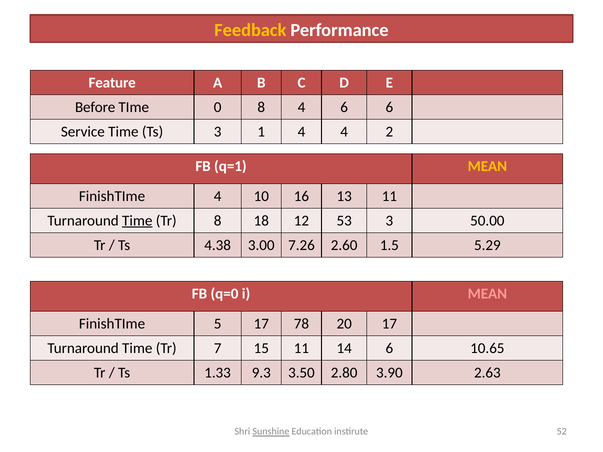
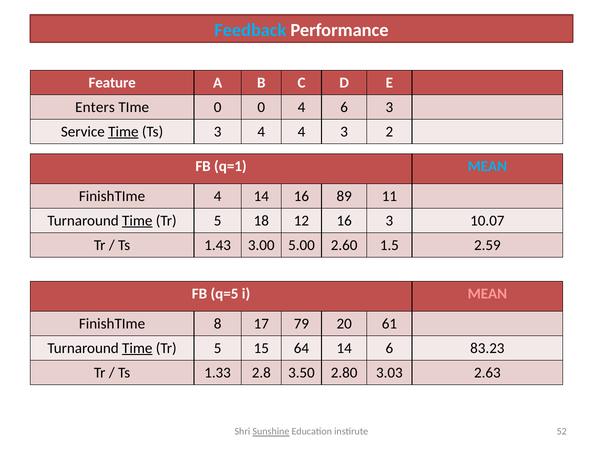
Feedback colour: yellow -> light blue (250, 30)
Before: Before -> Enters (95, 107)
0 8: 8 -> 0 (261, 107)
6 6: 6 -> 3 (389, 107)
Time underline: none -> present (123, 132)
3 1: 1 -> 4 (261, 132)
4 4: 4 -> 3 (344, 132)
MEAN colour: yellow -> light blue (487, 166)
4 10: 10 -> 14 (261, 196)
13: 13 -> 89 (344, 196)
8: 8 -> 5 (218, 221)
12 53: 53 -> 16 (344, 221)
50.00: 50.00 -> 10.07 (487, 221)
4.38: 4.38 -> 1.43 (218, 245)
7.26: 7.26 -> 5.00 (301, 245)
5.29: 5.29 -> 2.59 (487, 245)
q=0: q=0 -> q=5 (224, 294)
5: 5 -> 8 (218, 324)
78: 78 -> 79 (301, 324)
20 17: 17 -> 61 (389, 324)
Time underline: none -> present (137, 348)
7: 7 -> 5 (218, 348)
15 11: 11 -> 64 (301, 348)
10.65: 10.65 -> 83.23 (487, 348)
9.3: 9.3 -> 2.8 (261, 373)
3.90: 3.90 -> 3.03 (389, 373)
